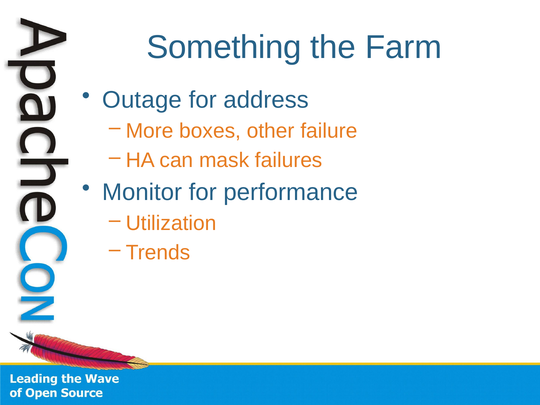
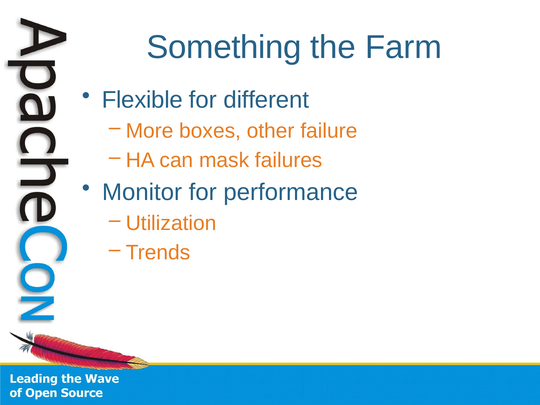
Outage: Outage -> Flexible (142, 100)
address: address -> different (266, 100)
